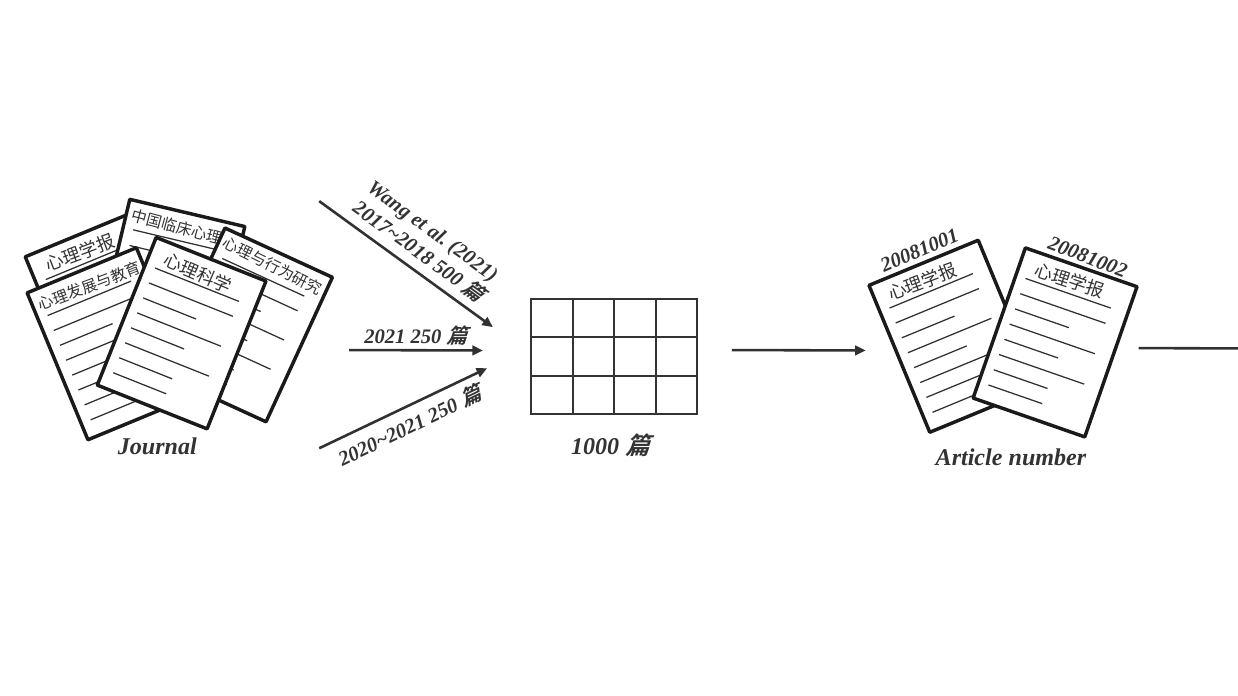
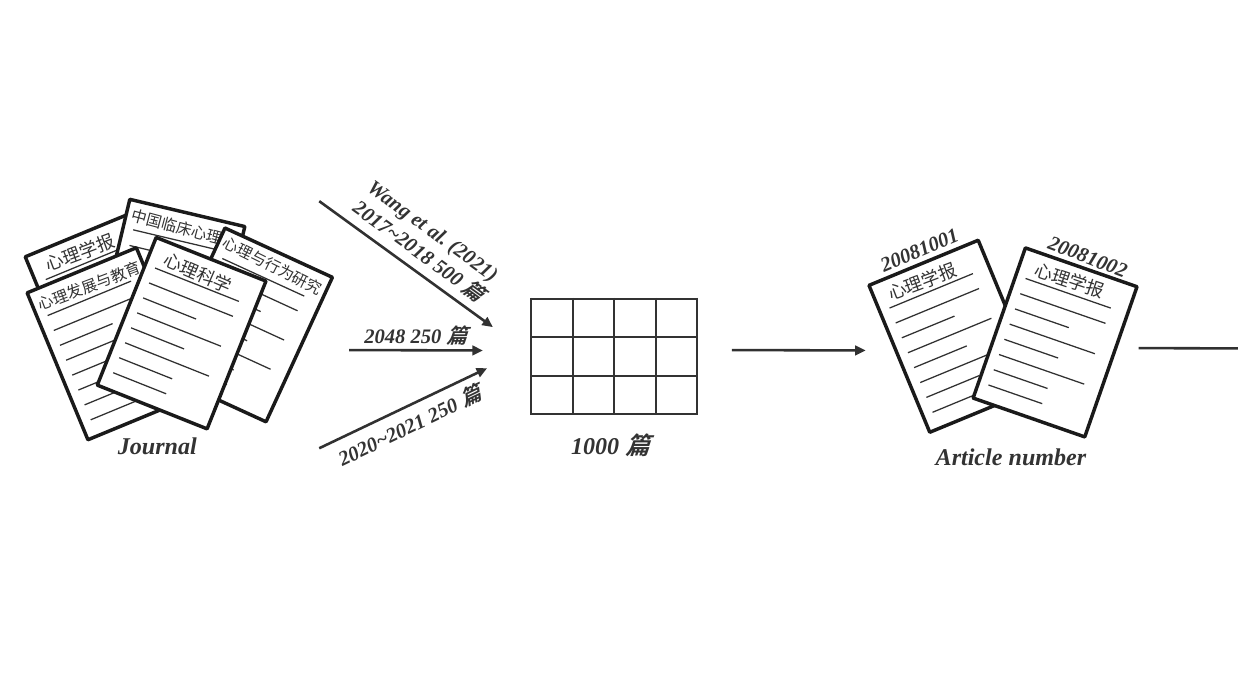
2021: 2021 -> 2048 (385, 337)
